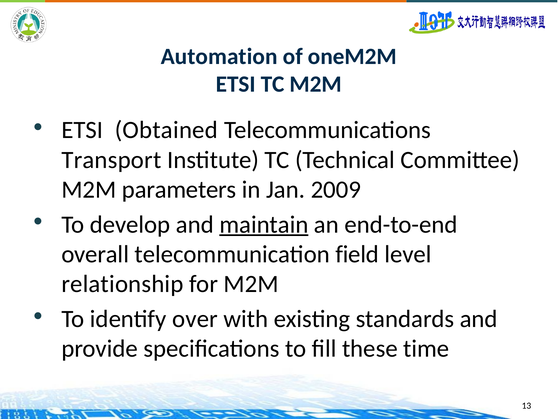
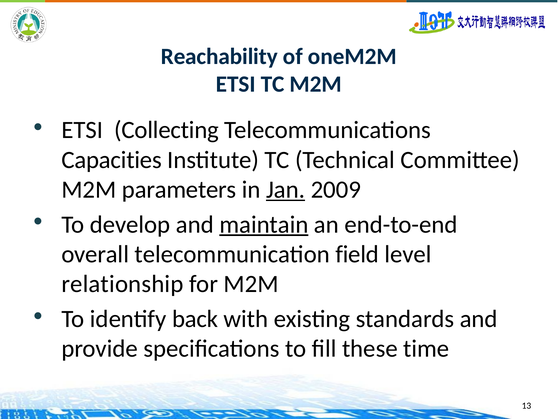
Automation: Automation -> Reachability (219, 56)
Obtained: Obtained -> Collecting (167, 130)
Transport: Transport -> Capacities (112, 160)
Jan underline: none -> present (286, 190)
over: over -> back (195, 319)
